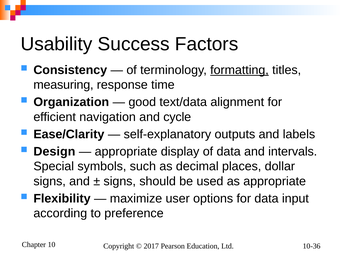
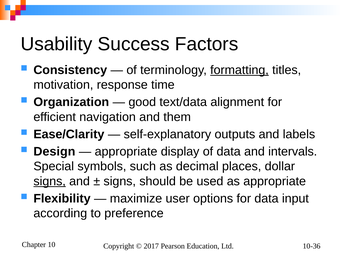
measuring: measuring -> motivation (63, 85)
cycle: cycle -> them (177, 117)
signs underline: none -> present (50, 181)
